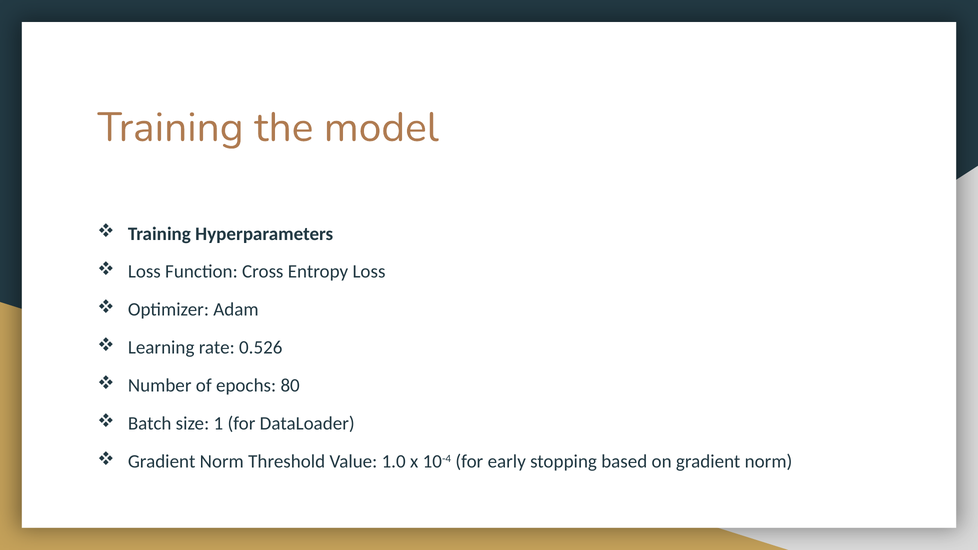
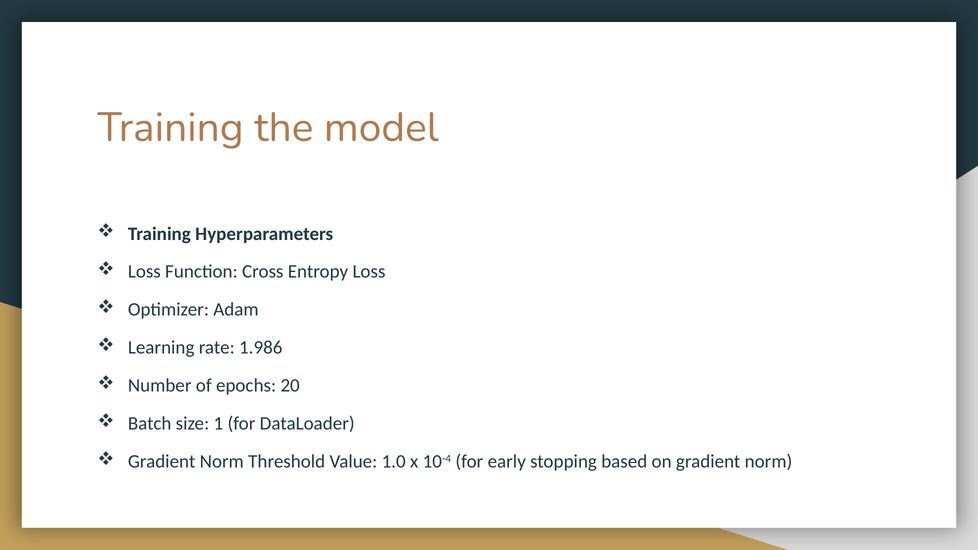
0.526: 0.526 -> 1.986 (261, 348)
80: 80 -> 20 (290, 386)
